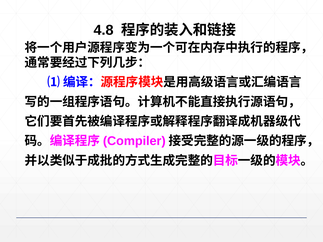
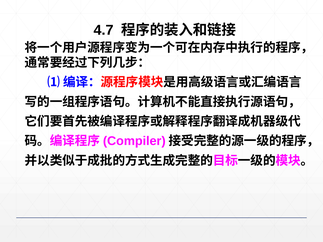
4.8: 4.8 -> 4.7 (104, 30)
